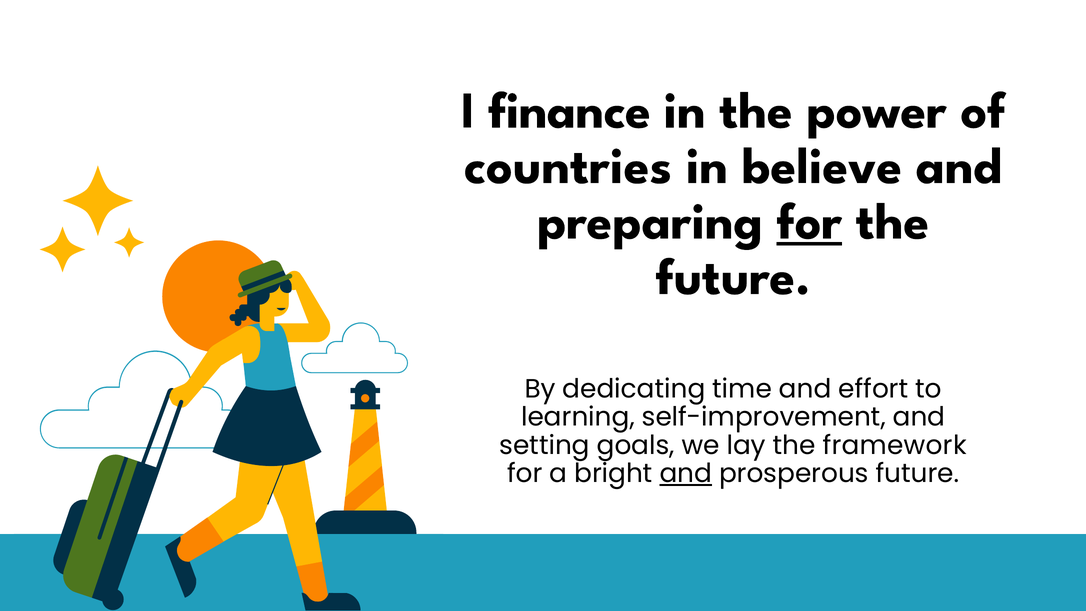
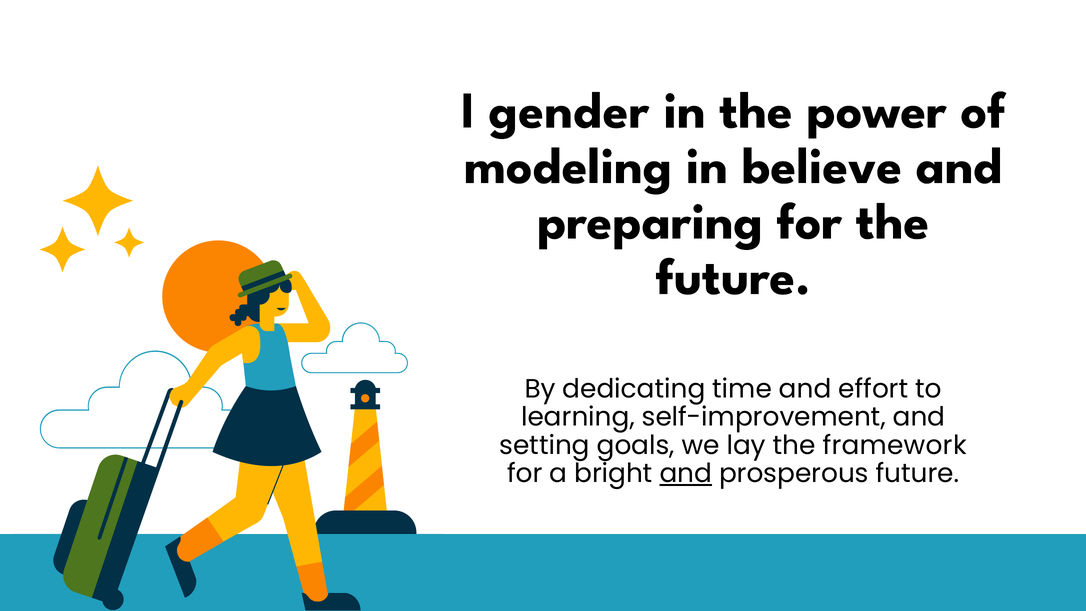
finance: finance -> gender (569, 111)
countries: countries -> modeling (568, 166)
for underline: present -> none (809, 221)
